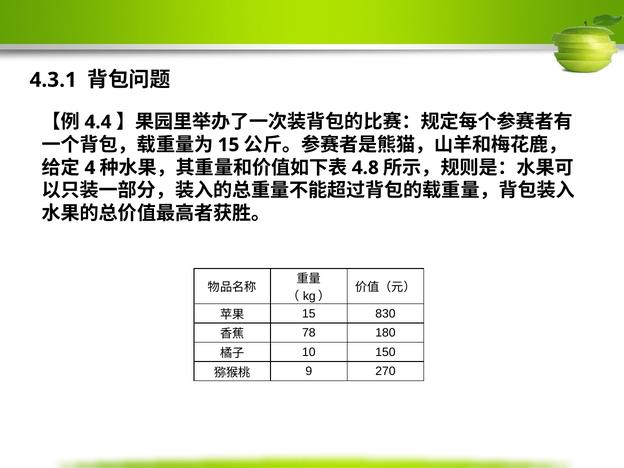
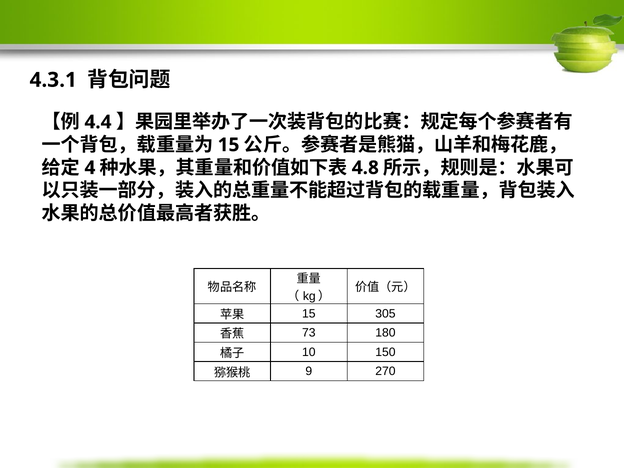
830: 830 -> 305 (385, 314)
78: 78 -> 73 (309, 333)
